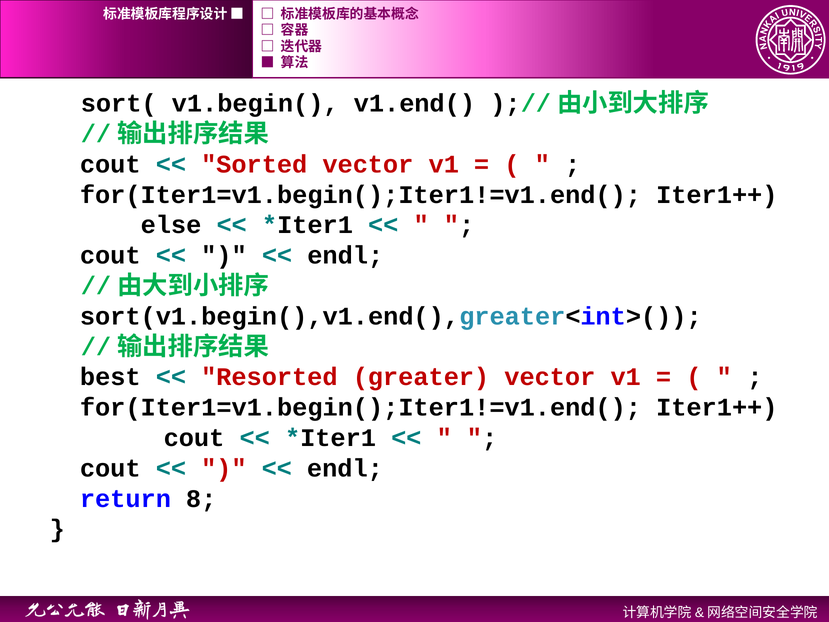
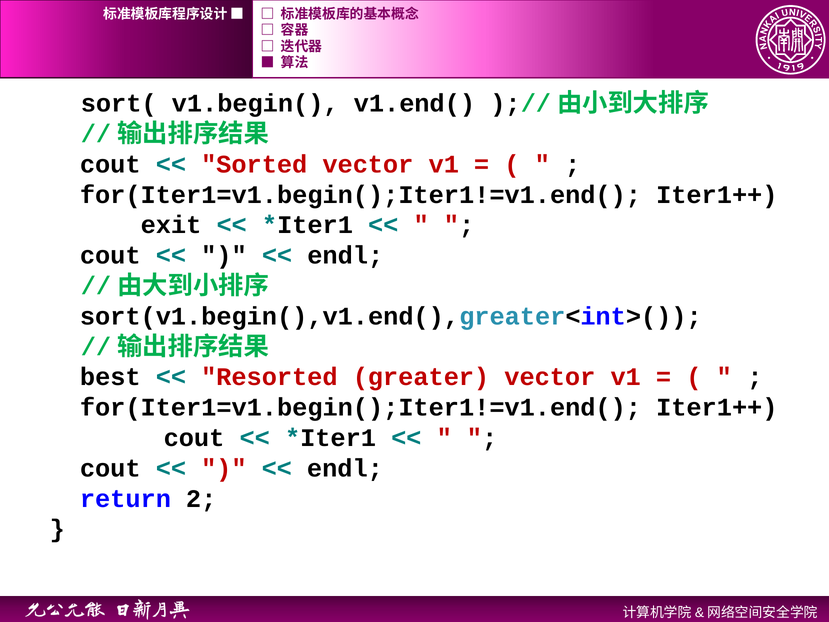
else: else -> exit (171, 225)
8: 8 -> 2 (201, 499)
